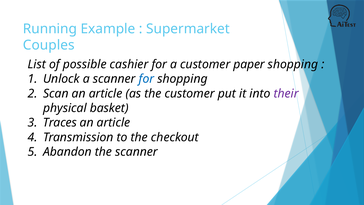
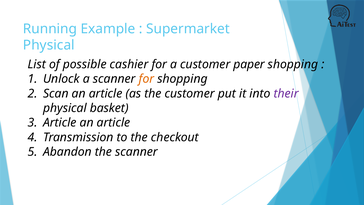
Couples: Couples -> Physical (49, 45)
for colour: blue -> orange (146, 79)
Traces: Traces -> Article (60, 123)
